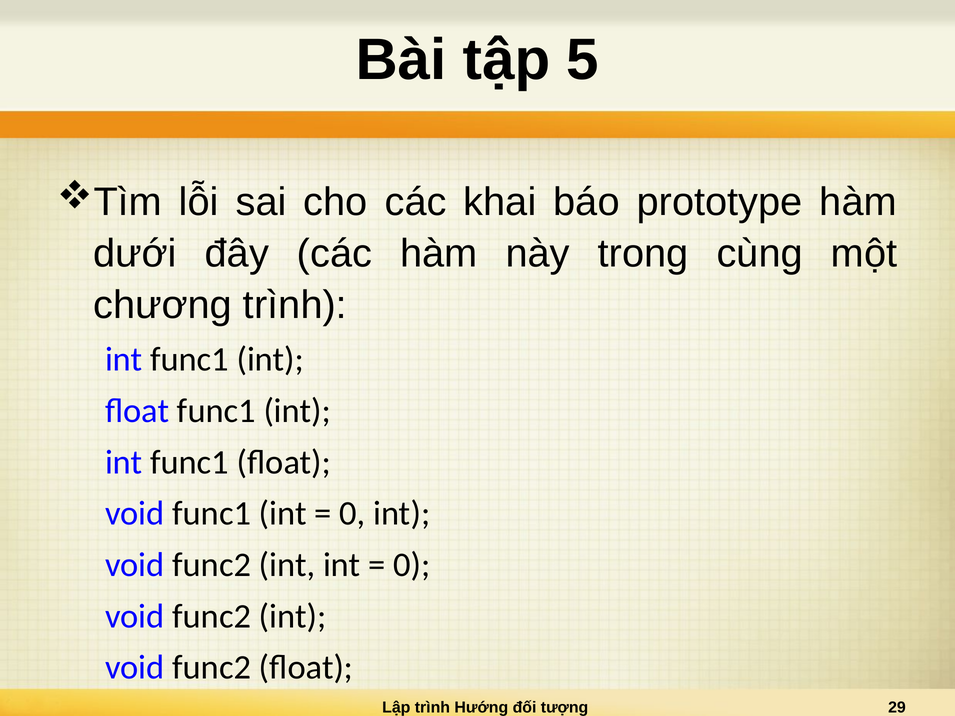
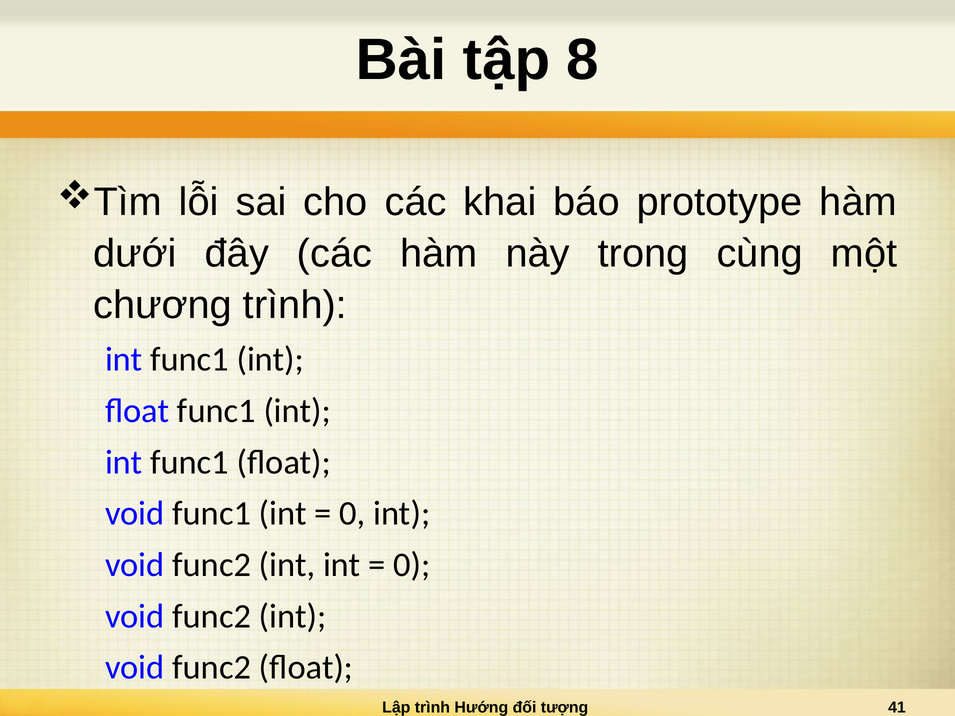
5: 5 -> 8 (583, 60)
29: 29 -> 41 (897, 708)
